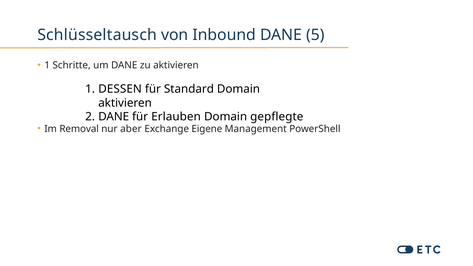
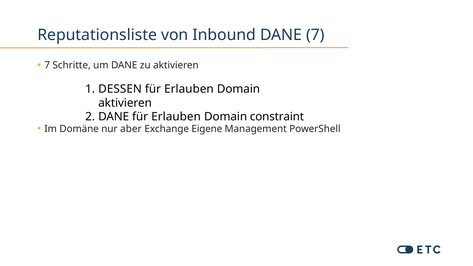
Schlüsseltausch: Schlüsseltausch -> Reputationsliste (97, 35)
DANE 5: 5 -> 7 (315, 35)
1: 1 -> 7 (47, 65)
Standard: Standard -> Erlauben (189, 89)
gepflegte: gepflegte -> constraint (277, 117)
Removal: Removal -> Domäne (79, 129)
